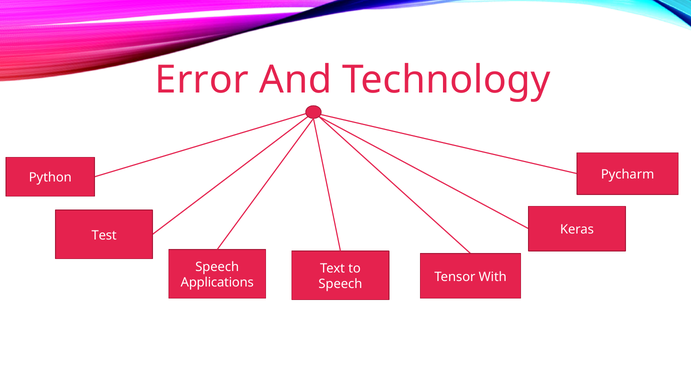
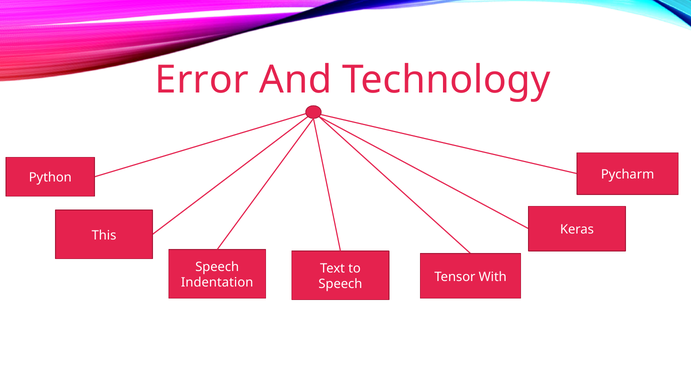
Test: Test -> This (104, 235)
Applications: Applications -> Indentation (217, 282)
